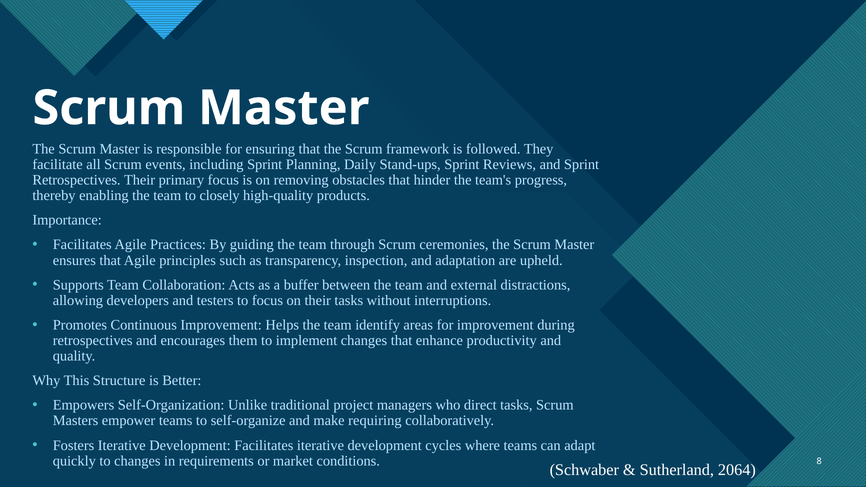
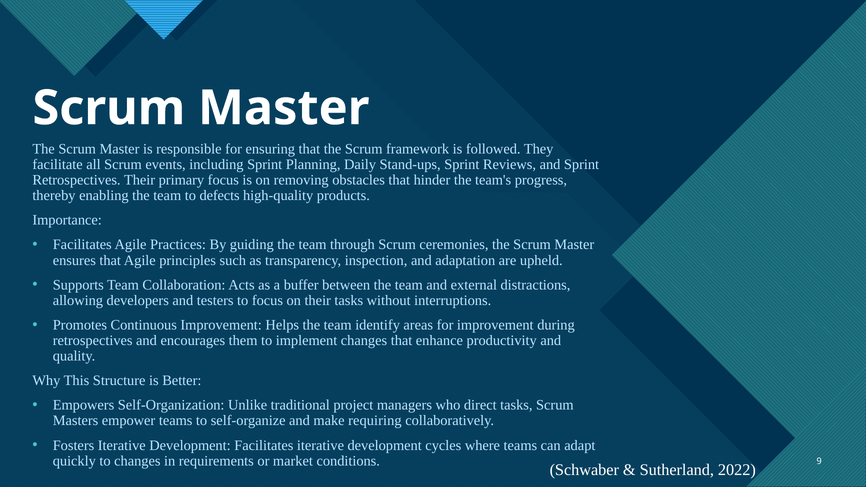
closely: closely -> defects (220, 196)
8: 8 -> 9 (819, 461)
2064: 2064 -> 2022 (737, 470)
